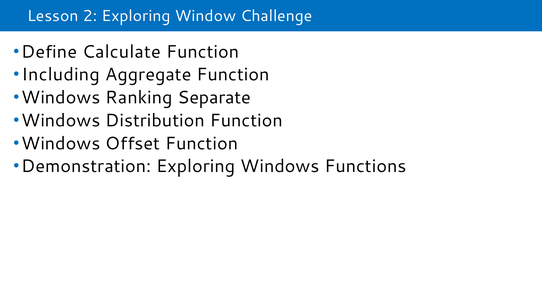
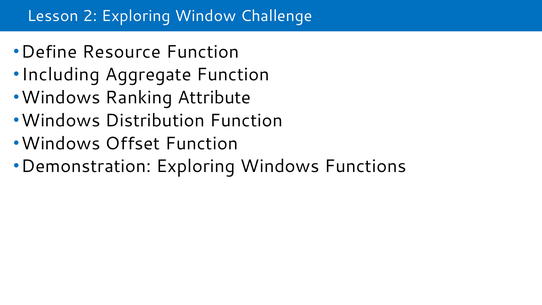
Calculate: Calculate -> Resource (122, 52)
Separate: Separate -> Attribute (214, 98)
